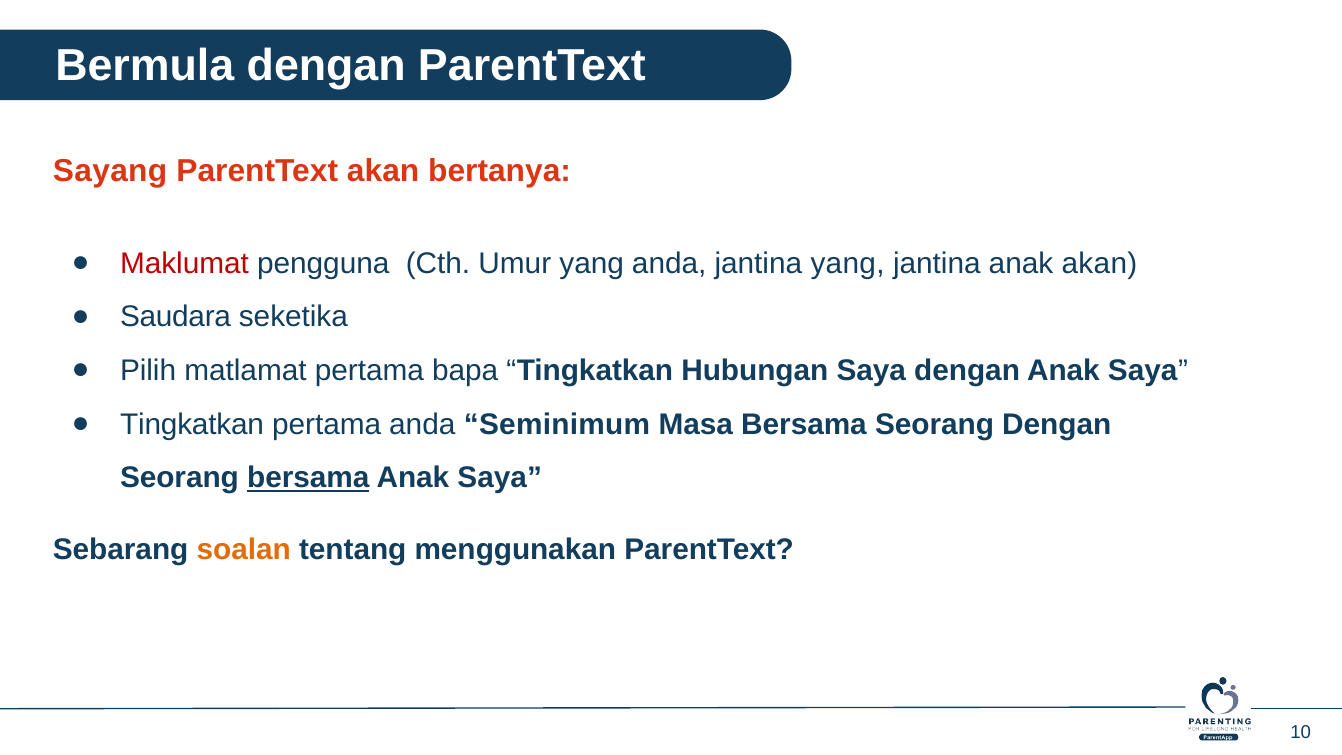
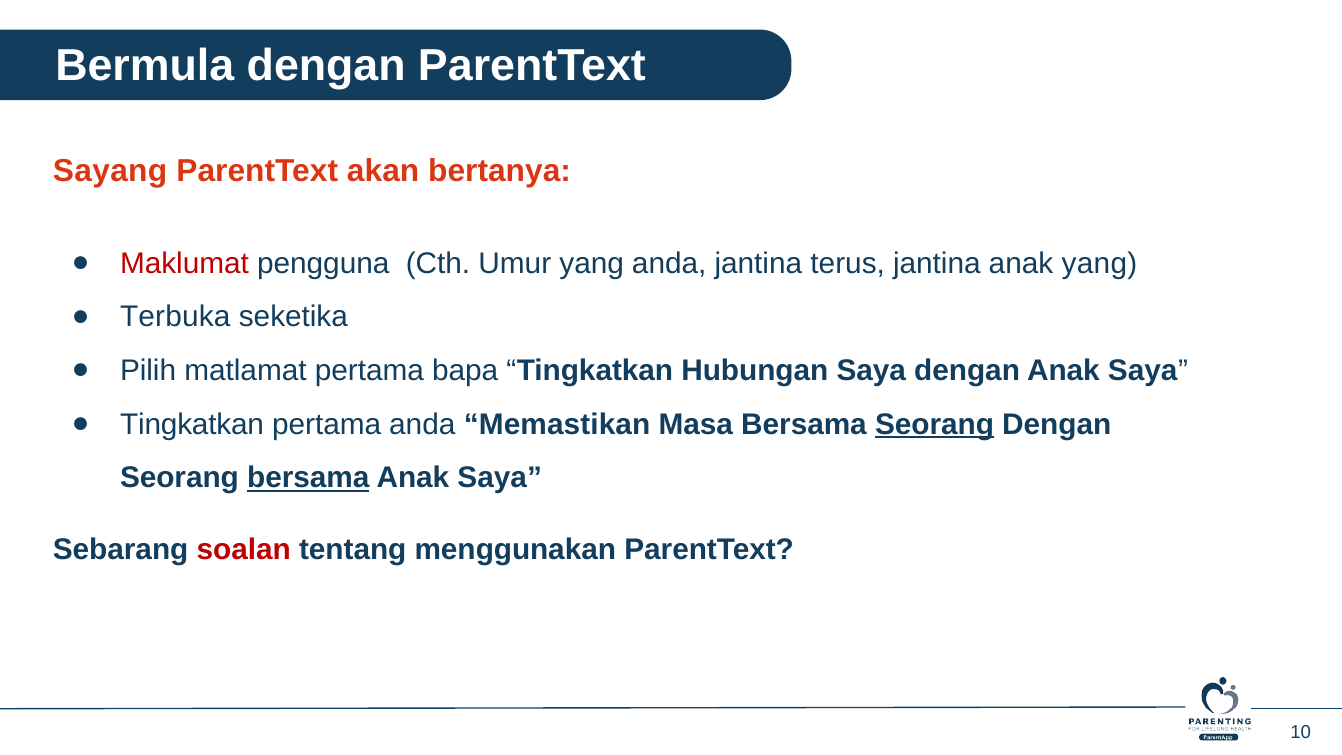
jantina yang: yang -> terus (848, 263)
anak akan: akan -> yang (1099, 263)
Saudara: Saudara -> Terbuka (175, 317)
Seminimum: Seminimum -> Memastikan (557, 424)
Seorang underline: none -> present (935, 424)
soalan colour: orange -> red (244, 550)
